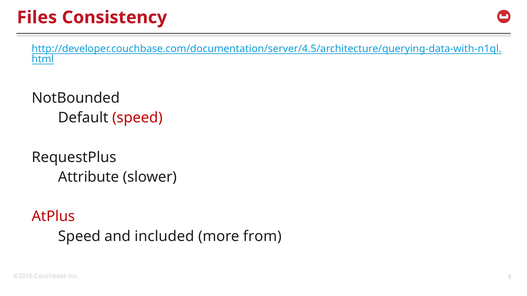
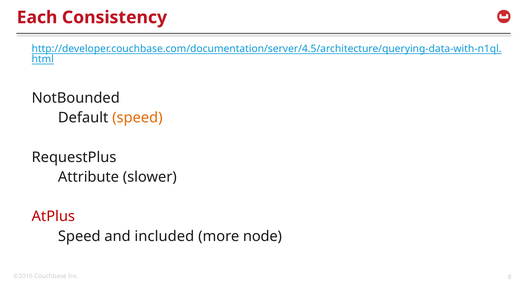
Files: Files -> Each (37, 17)
speed colour: red -> orange (137, 118)
from: from -> node (262, 237)
